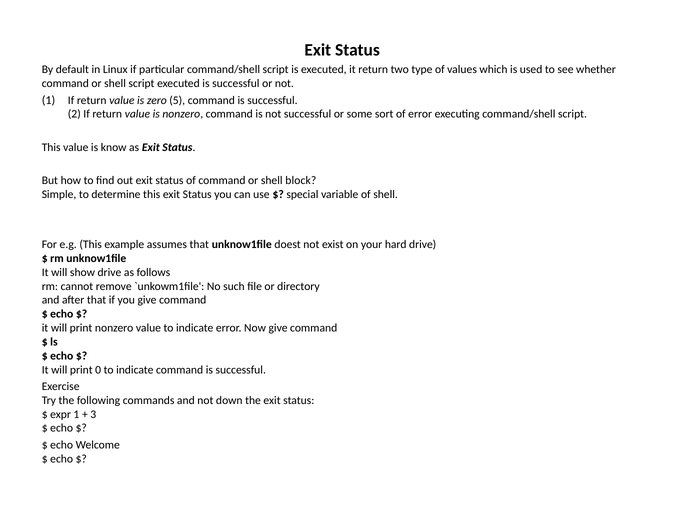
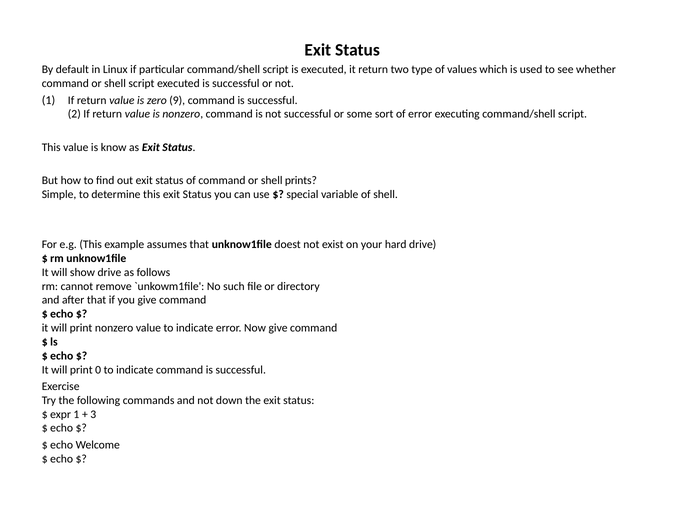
5: 5 -> 9 (177, 100)
block: block -> prints (301, 181)
